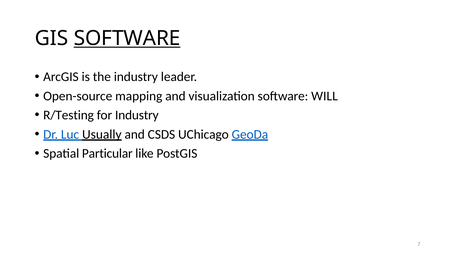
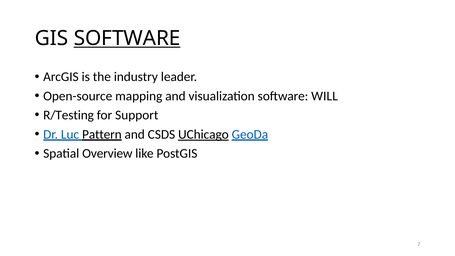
for Industry: Industry -> Support (137, 115)
Usually: Usually -> Pattern (102, 134)
UChicago underline: none -> present (203, 134)
Particular: Particular -> Overview (107, 153)
